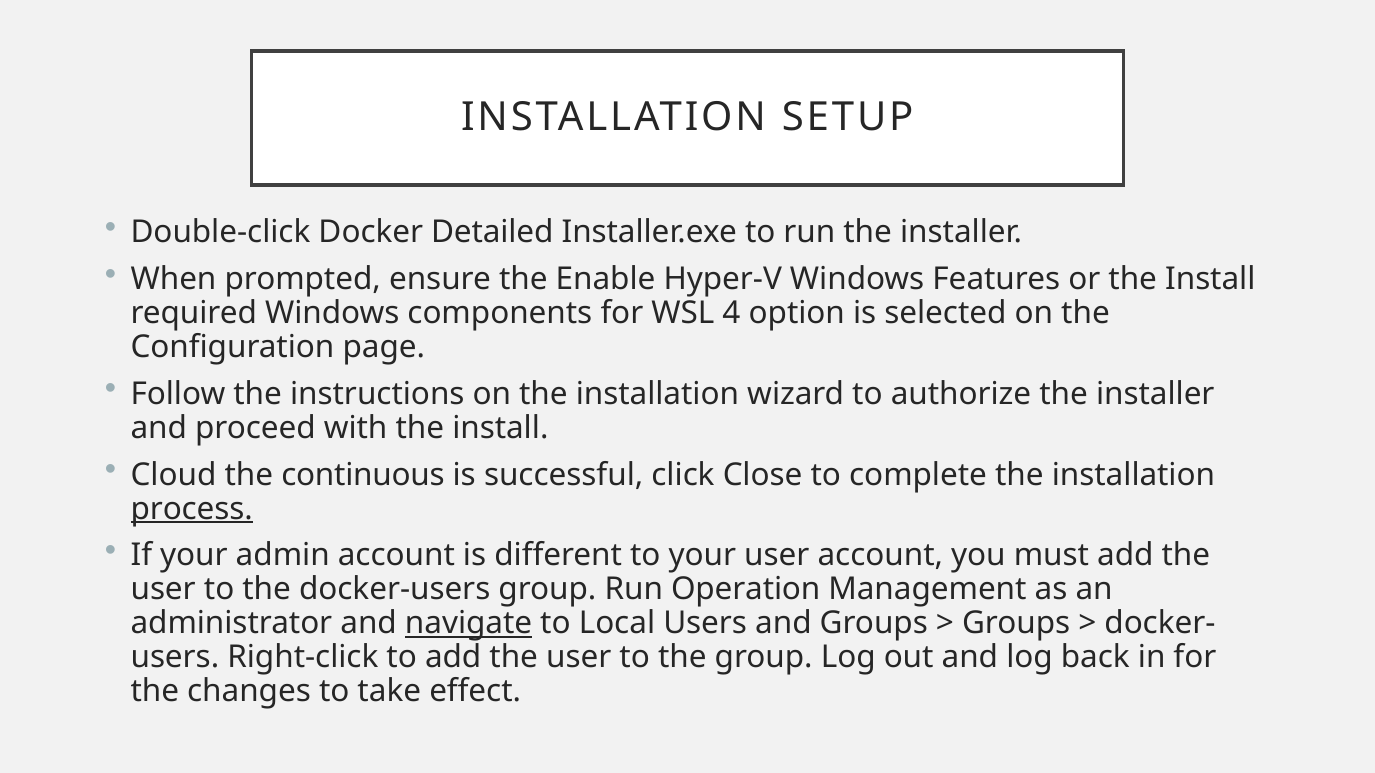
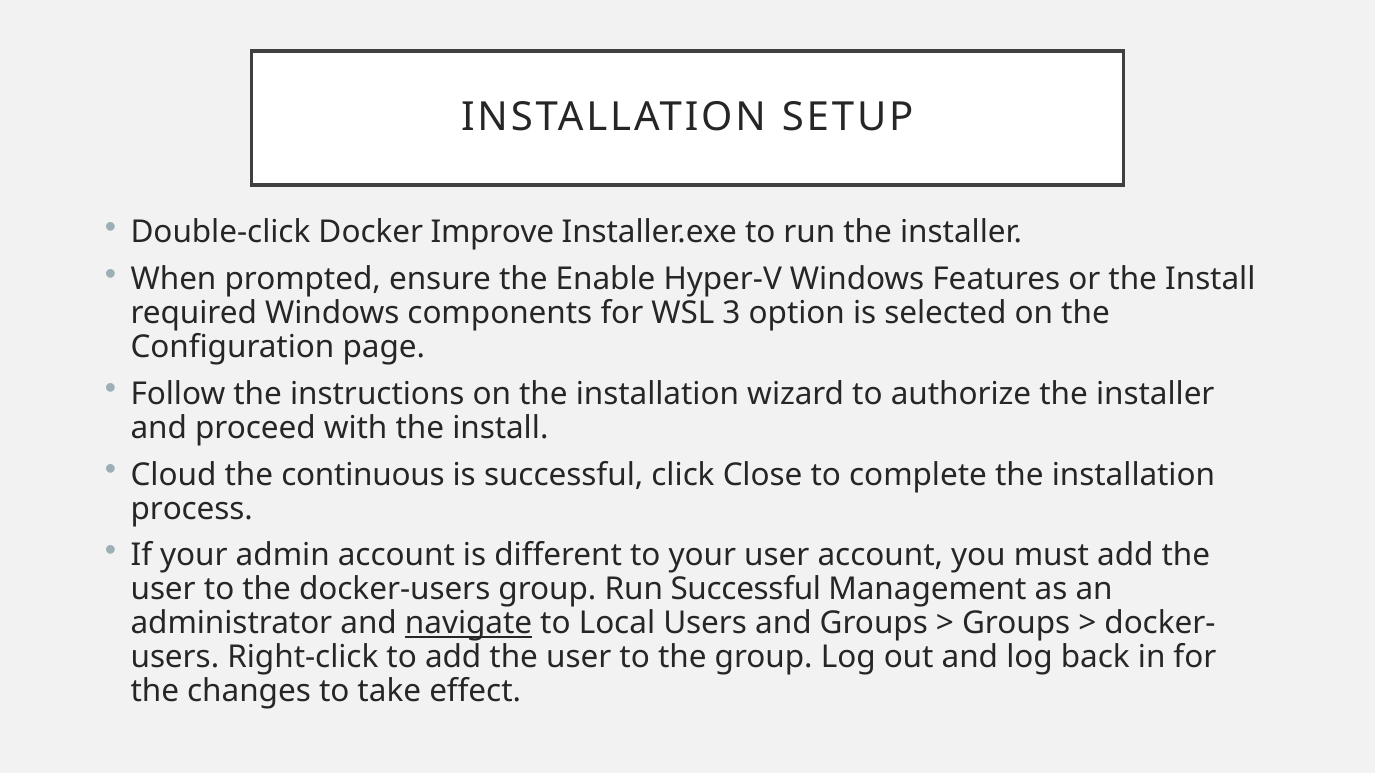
Detailed: Detailed -> Improve (492, 232)
4: 4 -> 3 (731, 313)
process underline: present -> none (192, 509)
Run Operation: Operation -> Successful (746, 590)
